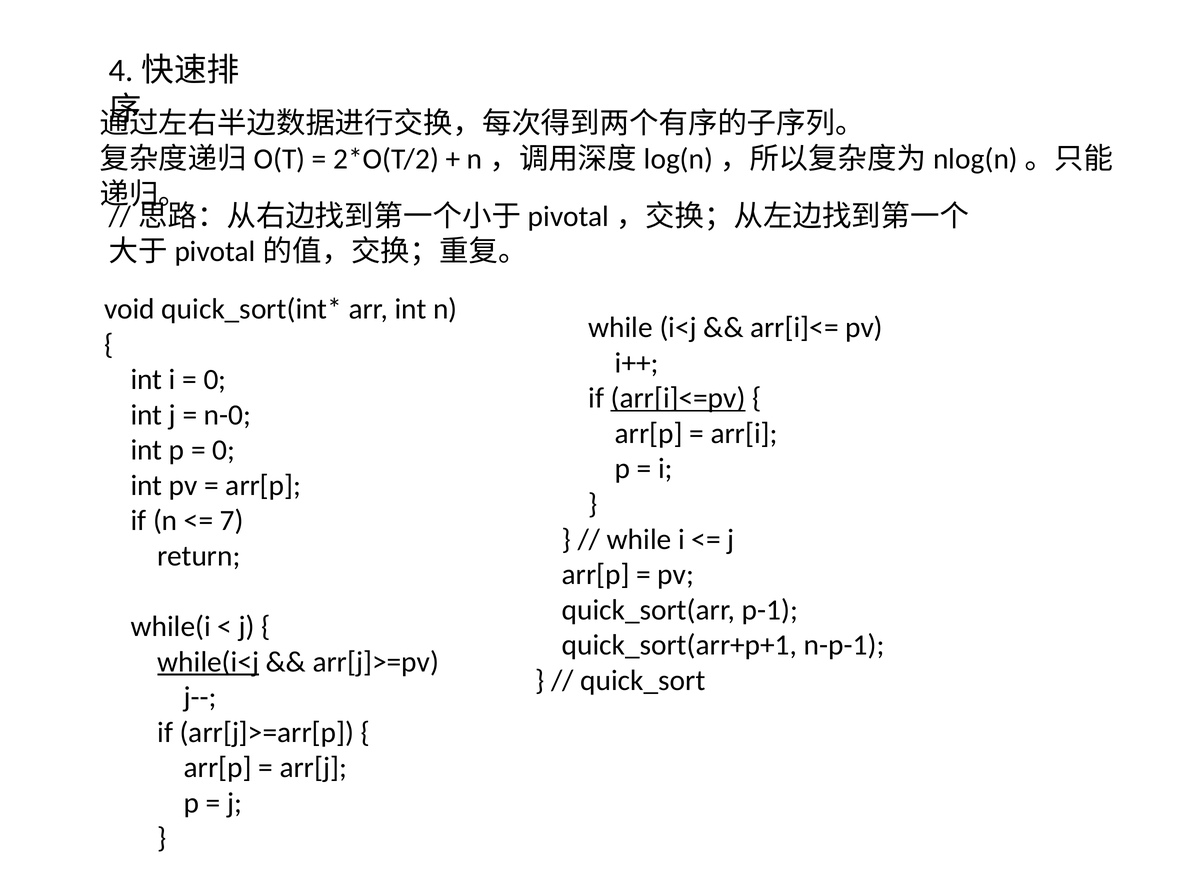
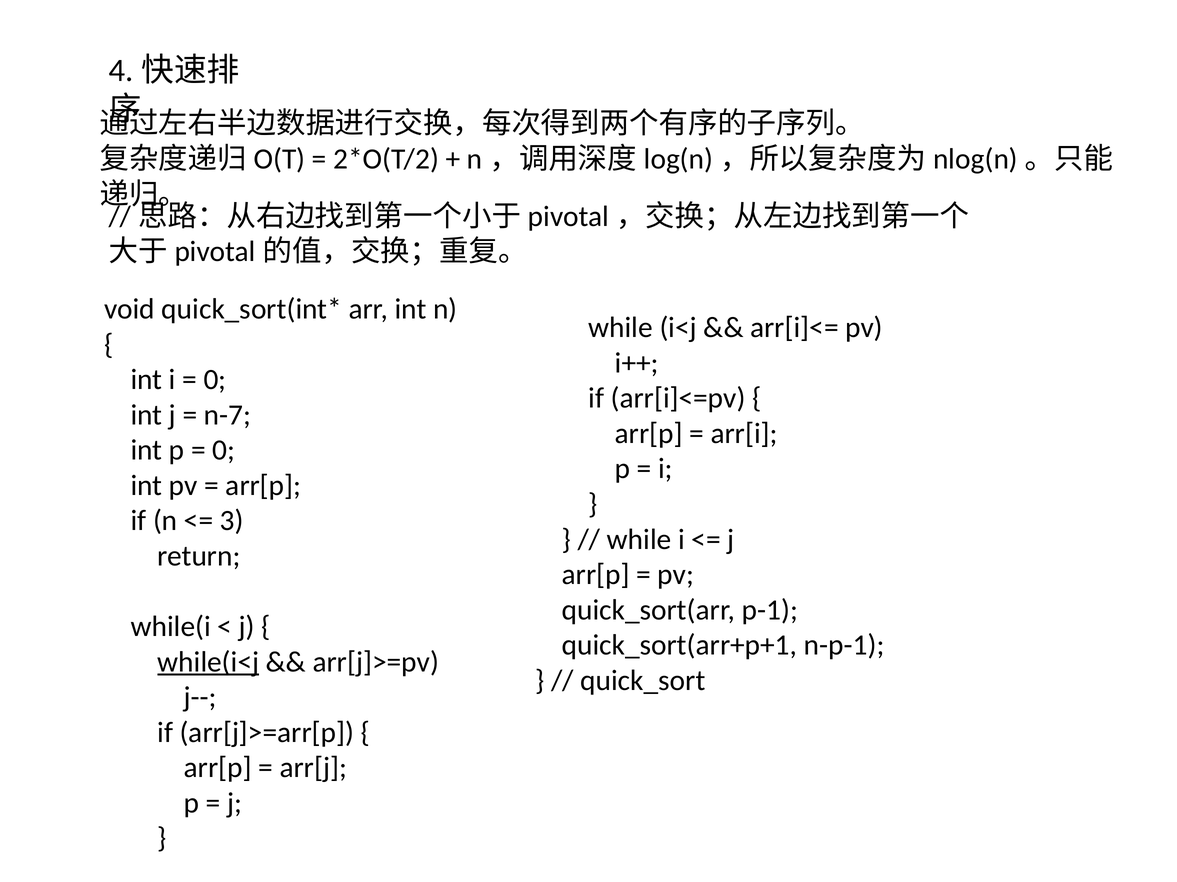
arr[i]<=pv underline: present -> none (678, 399)
n-0: n-0 -> n-7 (228, 415)
7: 7 -> 3 (232, 521)
